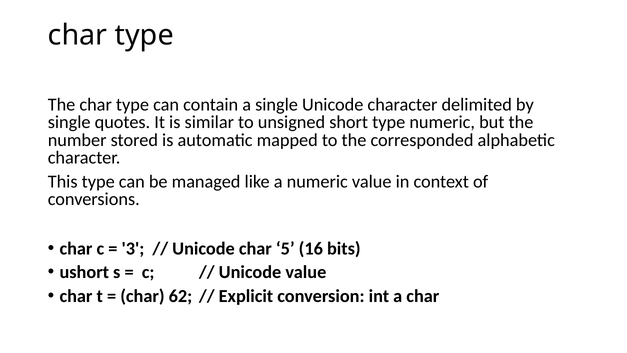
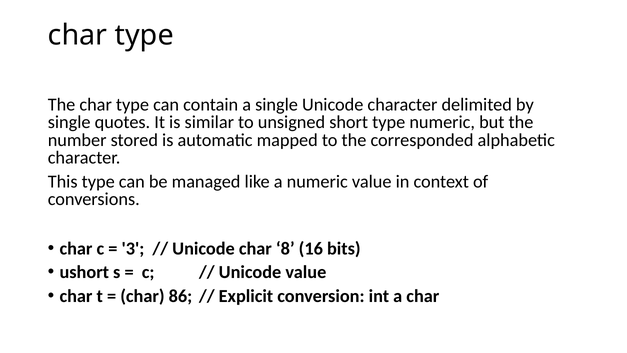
5: 5 -> 8 (285, 249)
62: 62 -> 86 (180, 296)
